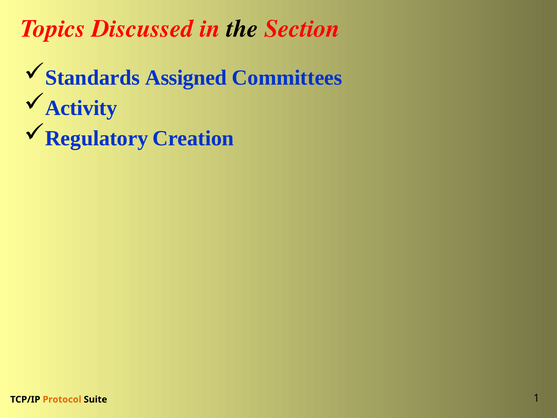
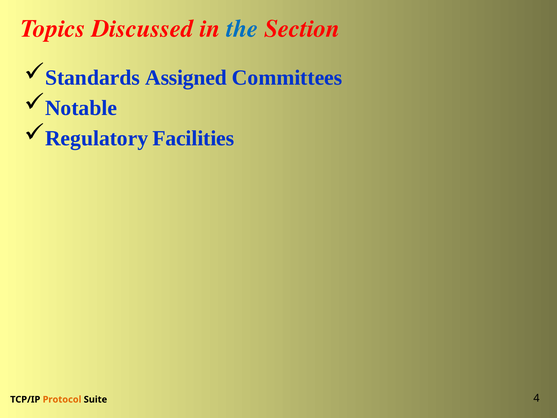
the colour: black -> blue (242, 29)
Activity: Activity -> Notable (81, 108)
Creation: Creation -> Facilities (193, 138)
1: 1 -> 4 (536, 398)
